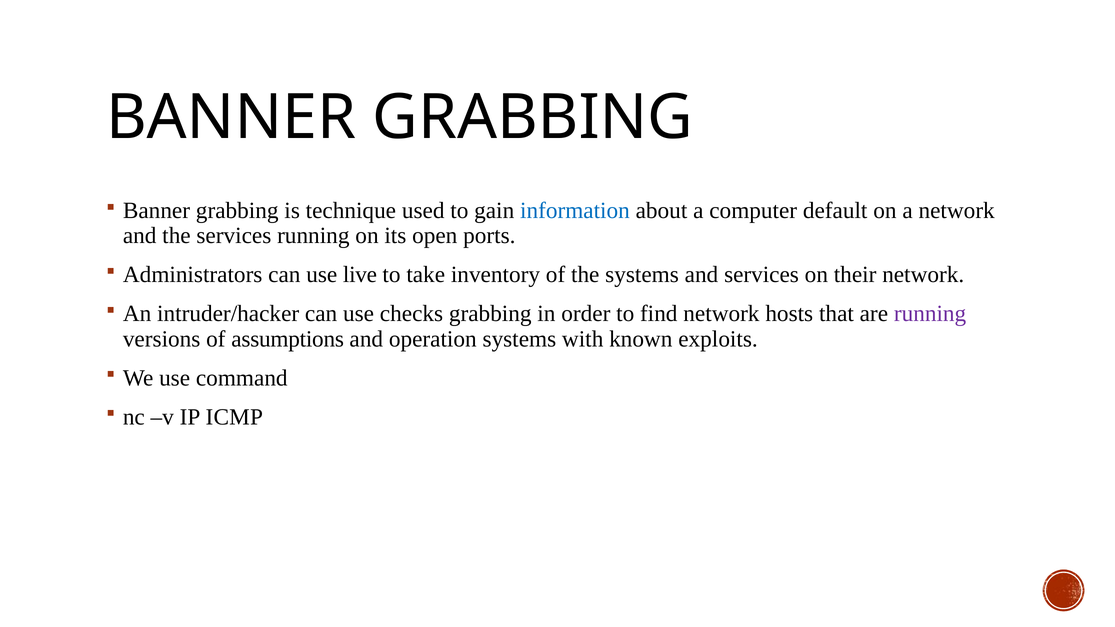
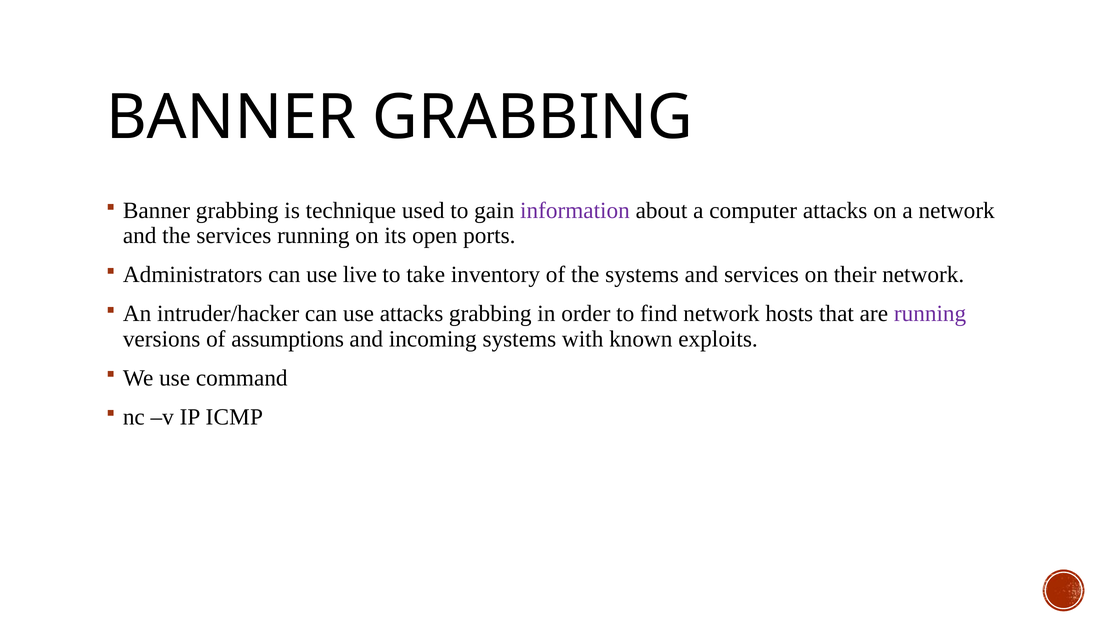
information colour: blue -> purple (575, 211)
computer default: default -> attacks (835, 211)
use checks: checks -> attacks (412, 314)
operation: operation -> incoming (433, 339)
